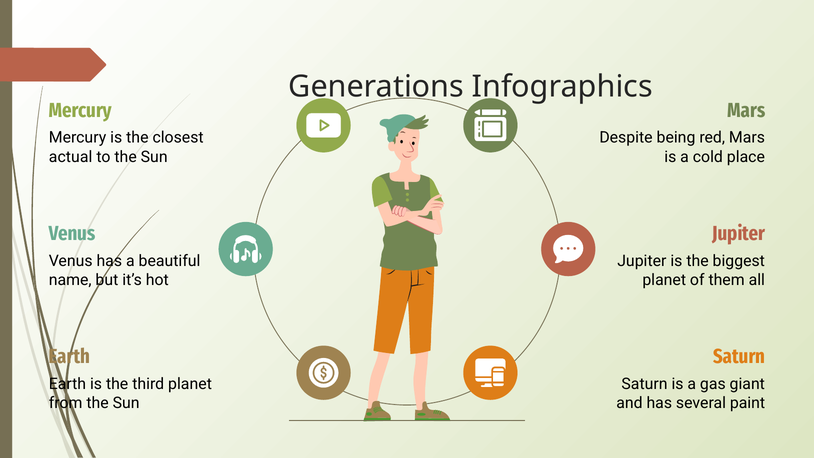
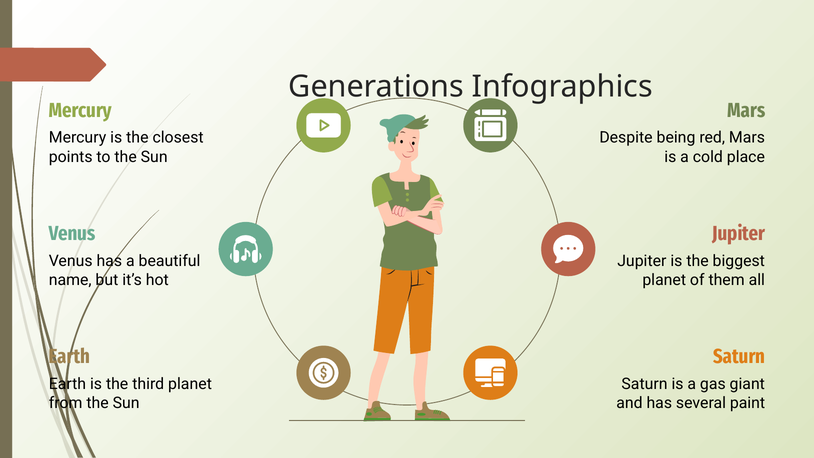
actual: actual -> points (71, 157)
